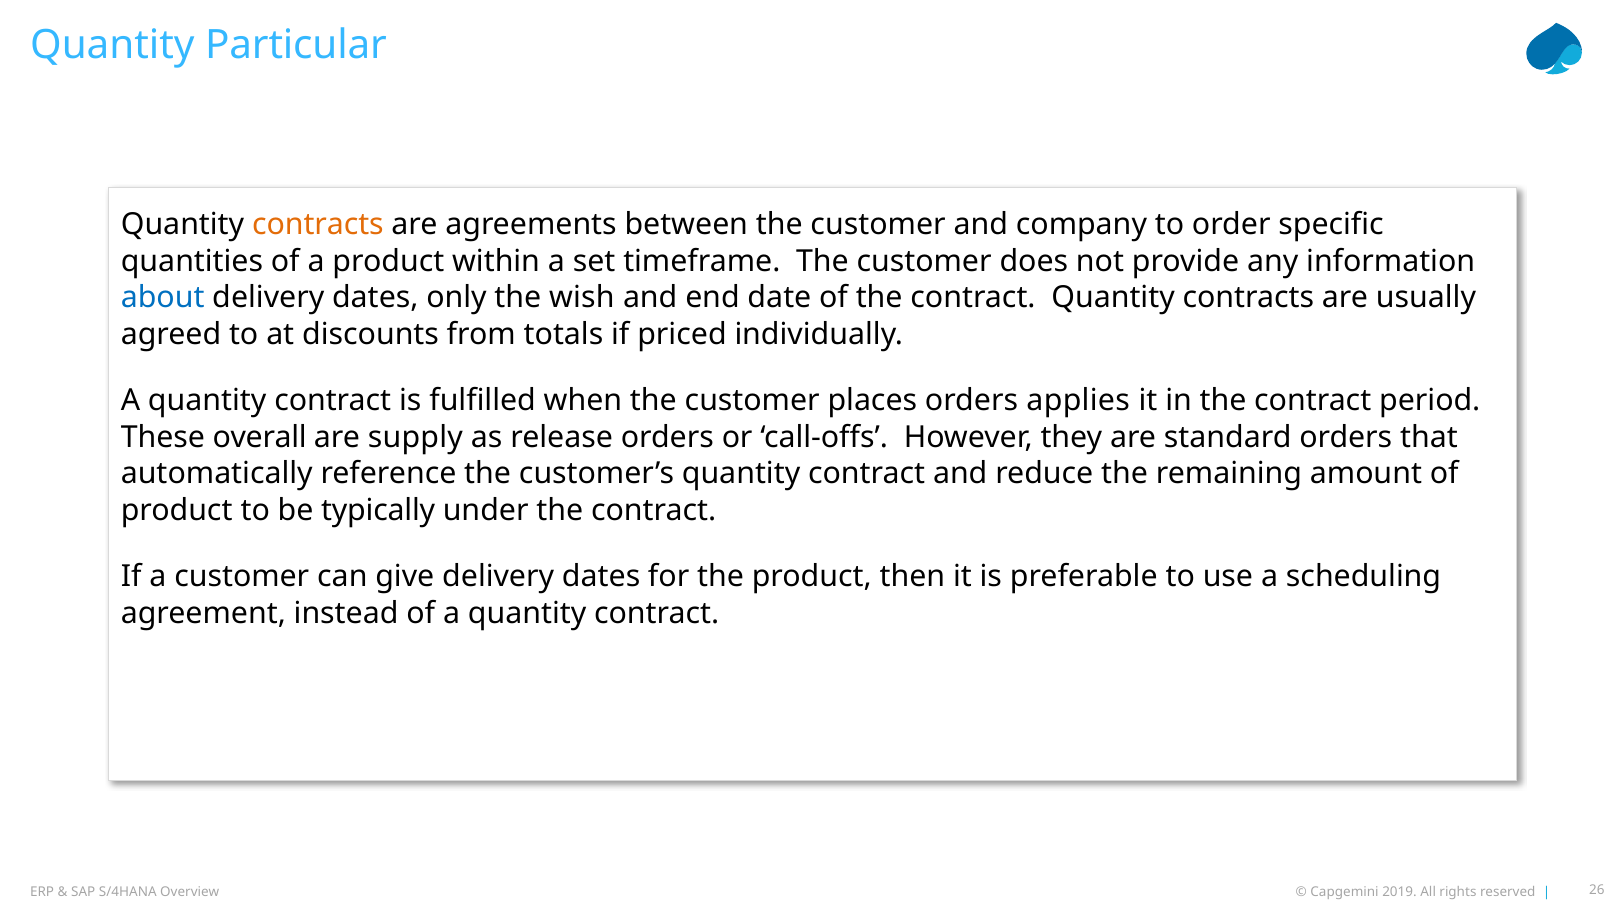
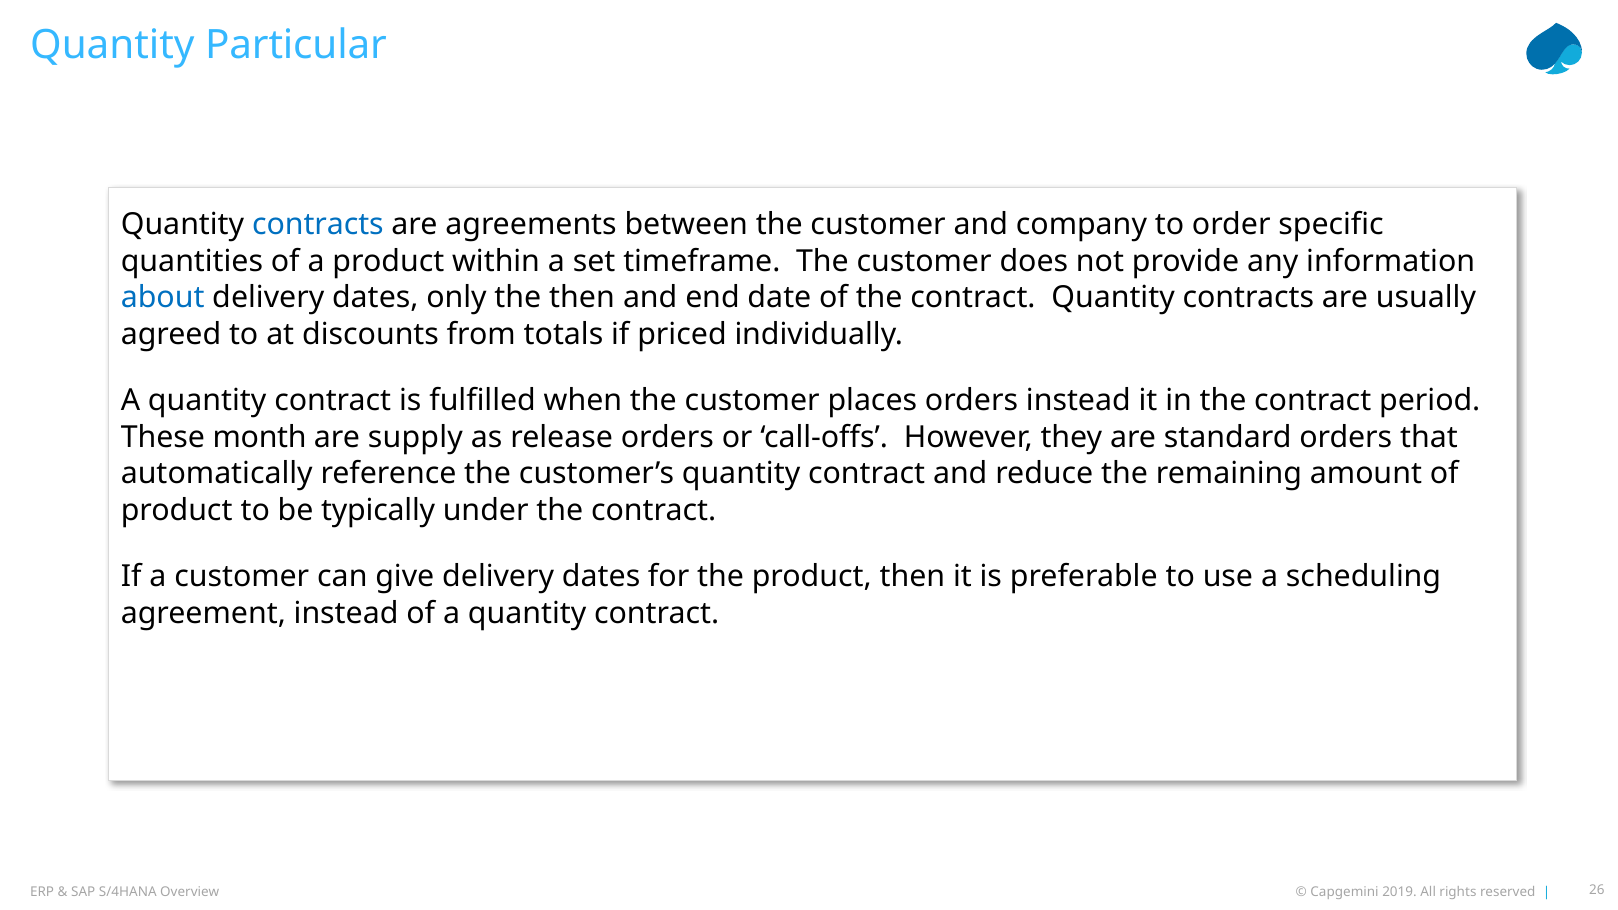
contracts colour: orange -> blue (318, 225)
the wish: wish -> then (582, 298)
orders applies: applies -> instead (1078, 401)
overall: overall -> month (260, 437)
